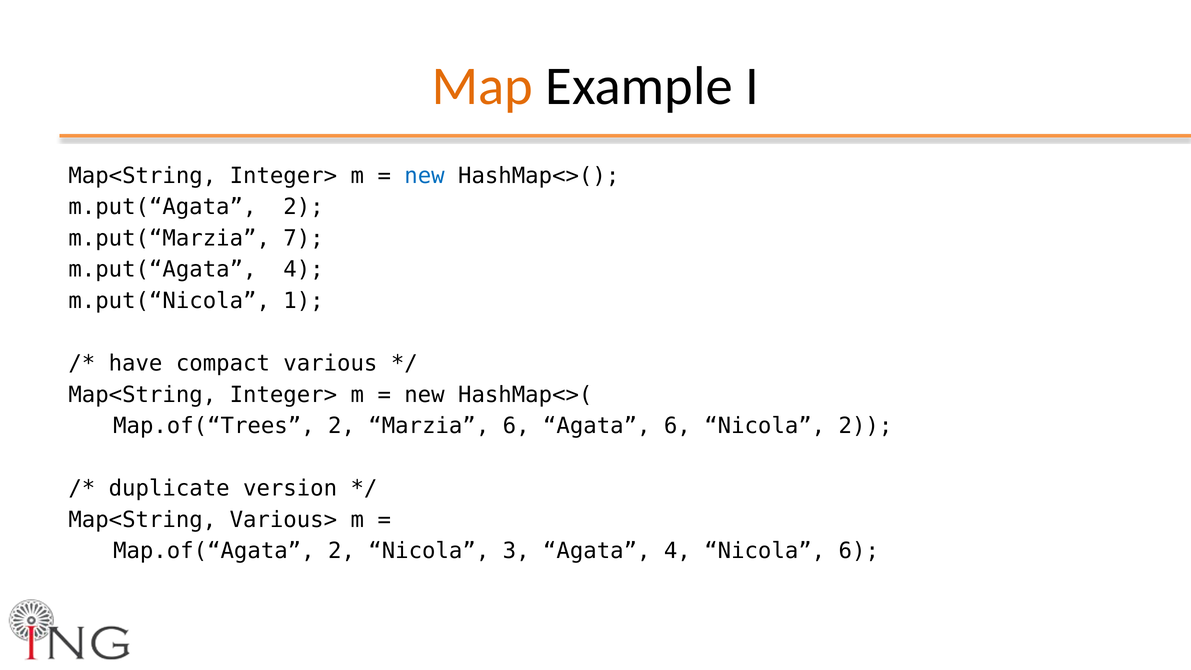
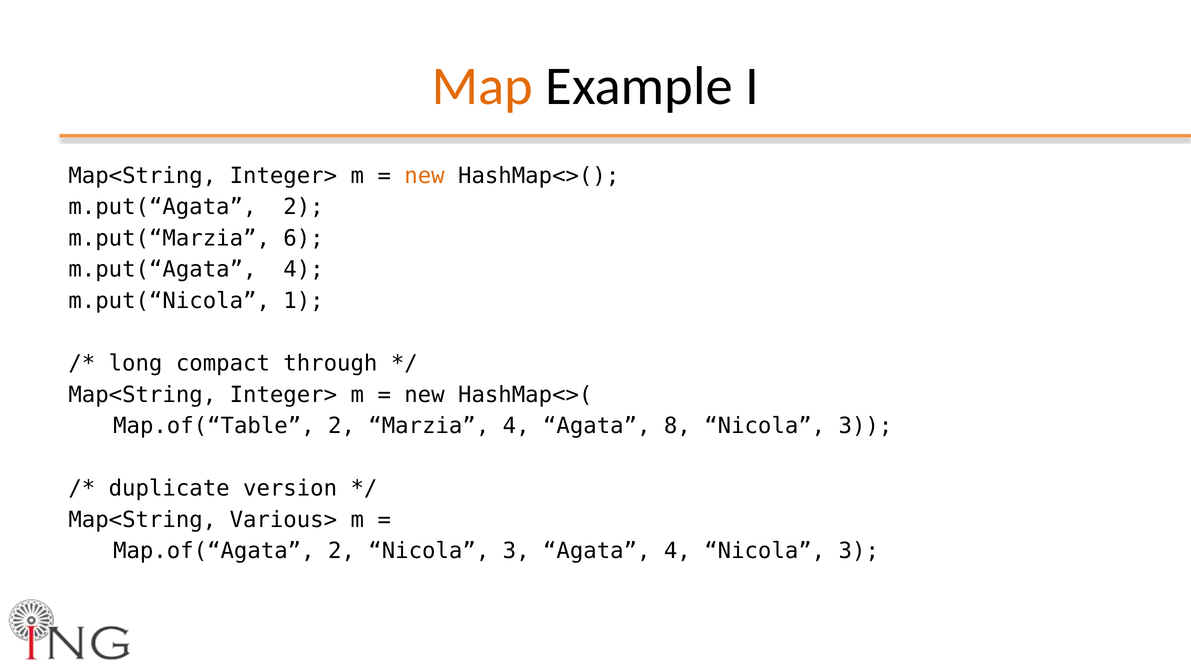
new colour: blue -> orange (424, 176)
7: 7 -> 6 (304, 238)
have: have -> long (136, 363)
various: various -> through (330, 363)
Map.of(“Trees: Map.of(“Trees -> Map.of(“Table (214, 426)
Marzia 6: 6 -> 4 (516, 426)
Agata 6: 6 -> 8 (677, 426)
2: 2 -> 3 (866, 426)
4 Nicola 6: 6 -> 3 (859, 551)
